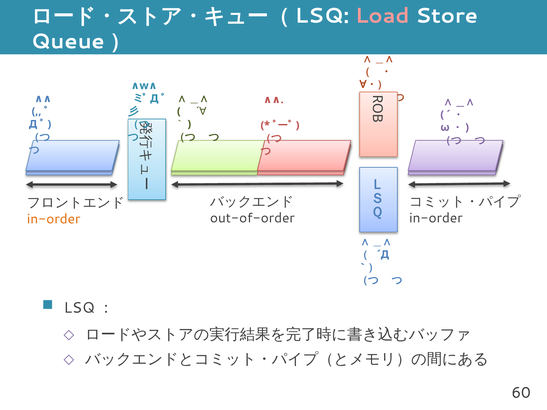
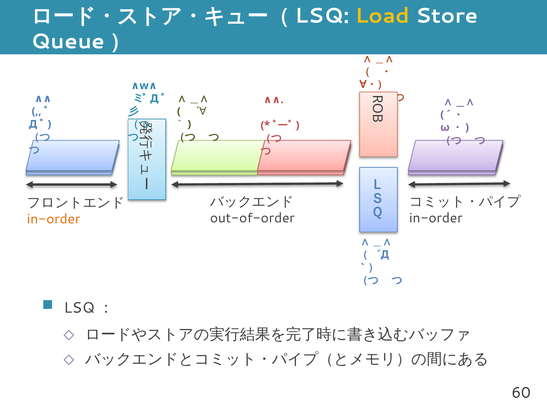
Load colour: pink -> yellow (382, 16)
